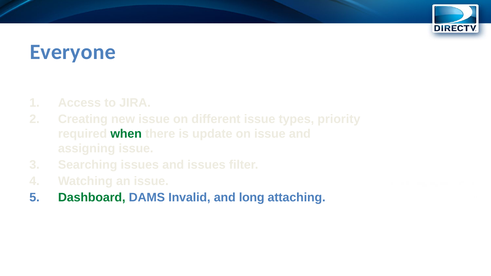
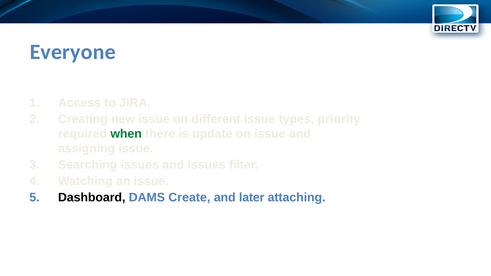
Dashboard colour: green -> black (92, 198)
Invalid: Invalid -> Create (189, 198)
long: long -> later (252, 198)
